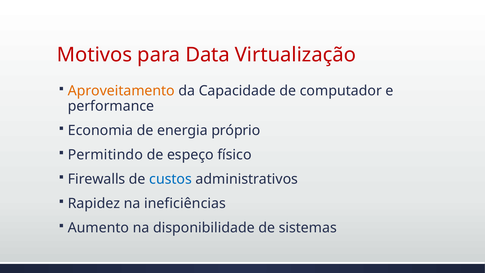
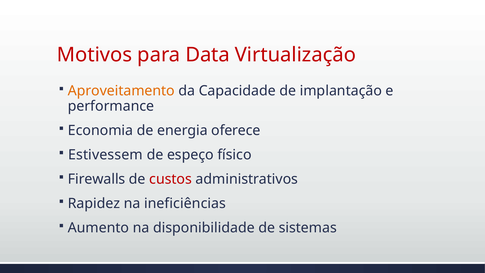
computador: computador -> implantação (341, 91)
próprio: próprio -> oferece (236, 130)
Permitindo: Permitindo -> Estivessem (105, 155)
custos colour: blue -> red (171, 179)
